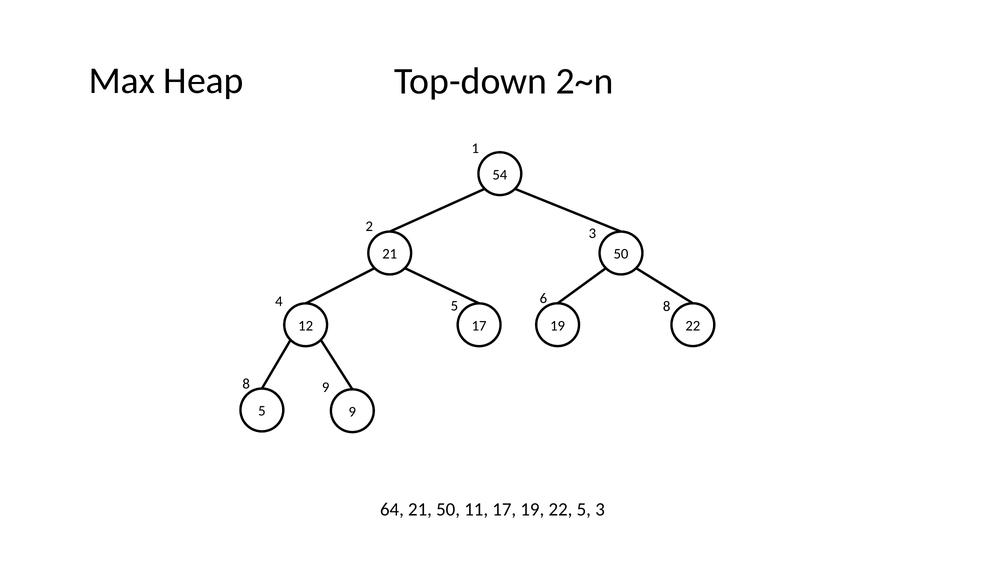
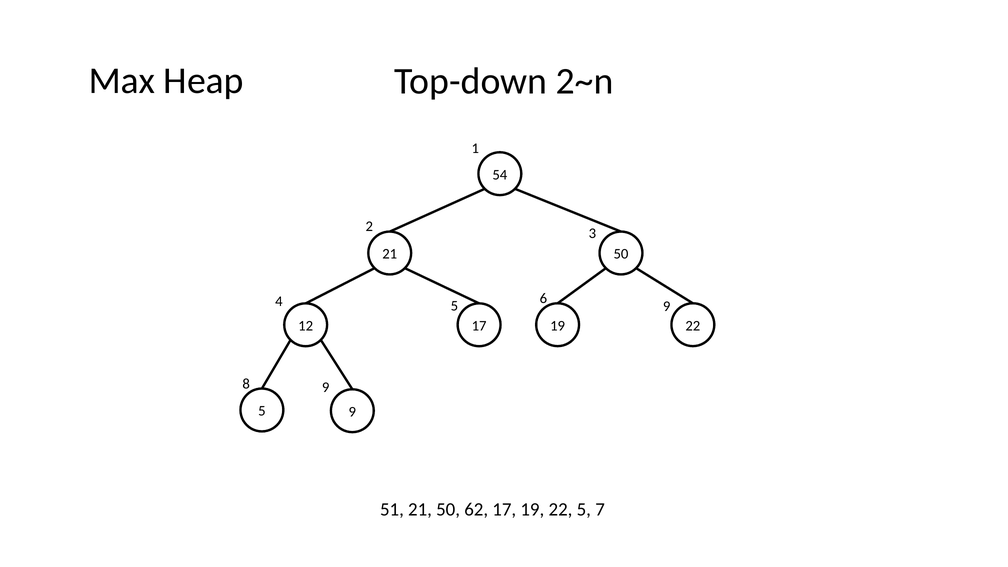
5 8: 8 -> 9 (667, 307)
64: 64 -> 51 (392, 510)
11: 11 -> 62 (476, 510)
5 3: 3 -> 7 (600, 510)
